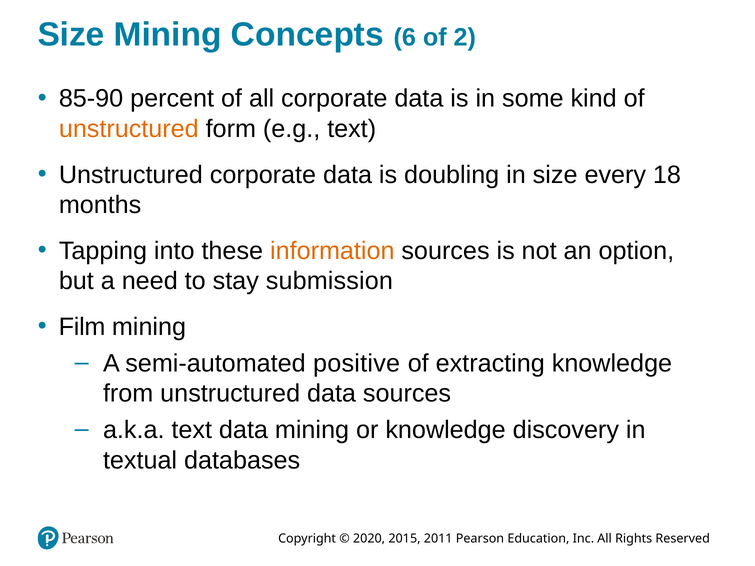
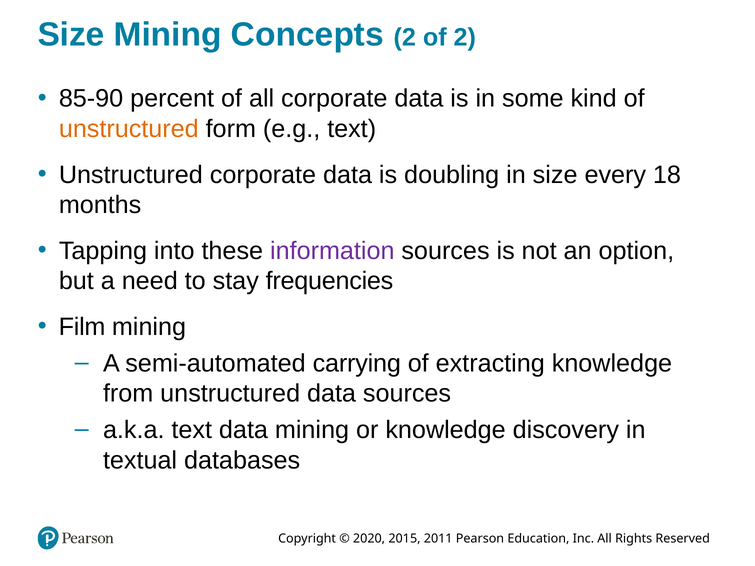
Concepts 6: 6 -> 2 (405, 37)
information colour: orange -> purple (332, 251)
submission: submission -> frequencies (330, 281)
positive: positive -> carrying (357, 364)
